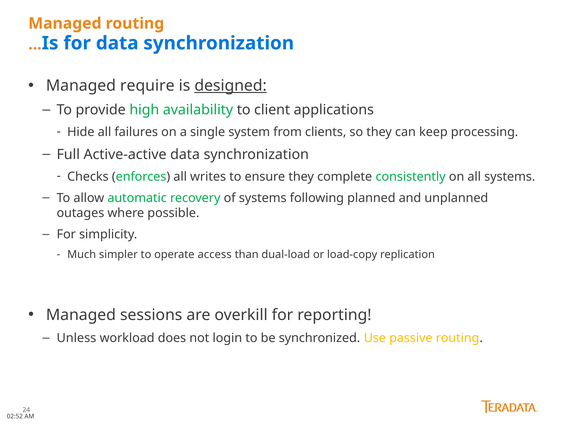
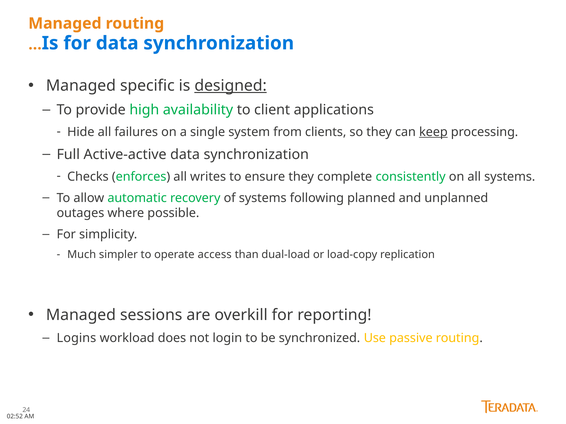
require: require -> specific (147, 86)
keep underline: none -> present (433, 132)
Unless: Unless -> Logins (76, 338)
